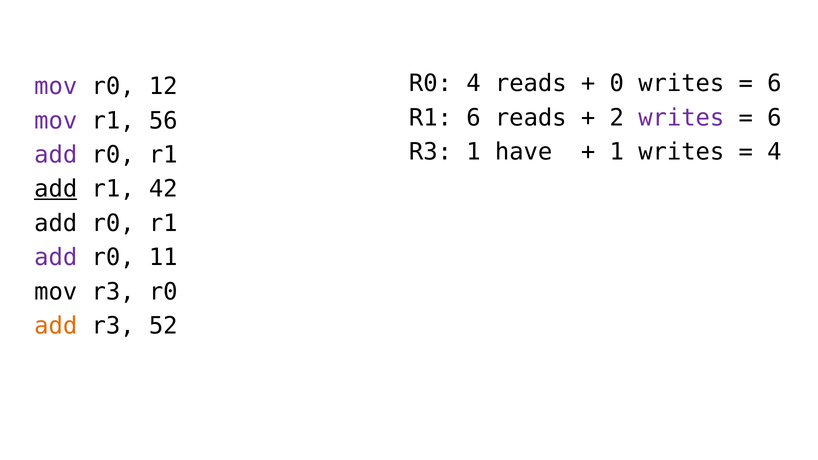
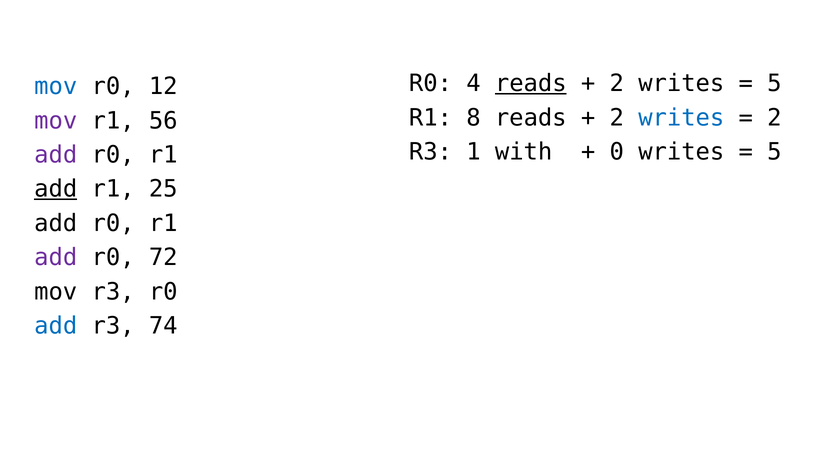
reads underline: none -> present (531, 84)
0: 0 -> 2 (617, 84)
6: 6 -> 5 (774, 84)
mov colour: purple -> blue (56, 86)
R1 6: 6 -> 8 (473, 118)
writes colour: purple -> blue (681, 118)
6: 6 -> 2 (774, 118)
have: have -> with (524, 152)
1: 1 -> 0 (617, 152)
4: 4 -> 5 (774, 152)
42: 42 -> 25 (163, 189)
11: 11 -> 72 (163, 258)
add colour: orange -> blue (56, 326)
52: 52 -> 74 (163, 326)
